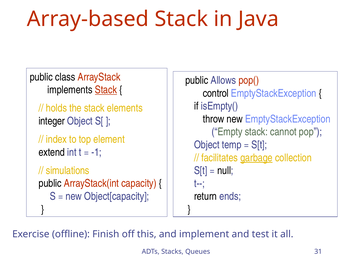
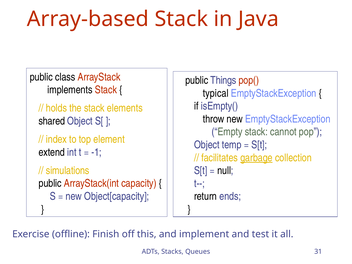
Allows: Allows -> Things (223, 80)
Stack underline: present -> none (106, 90)
control: control -> typical (216, 93)
integer: integer -> shared (52, 121)
